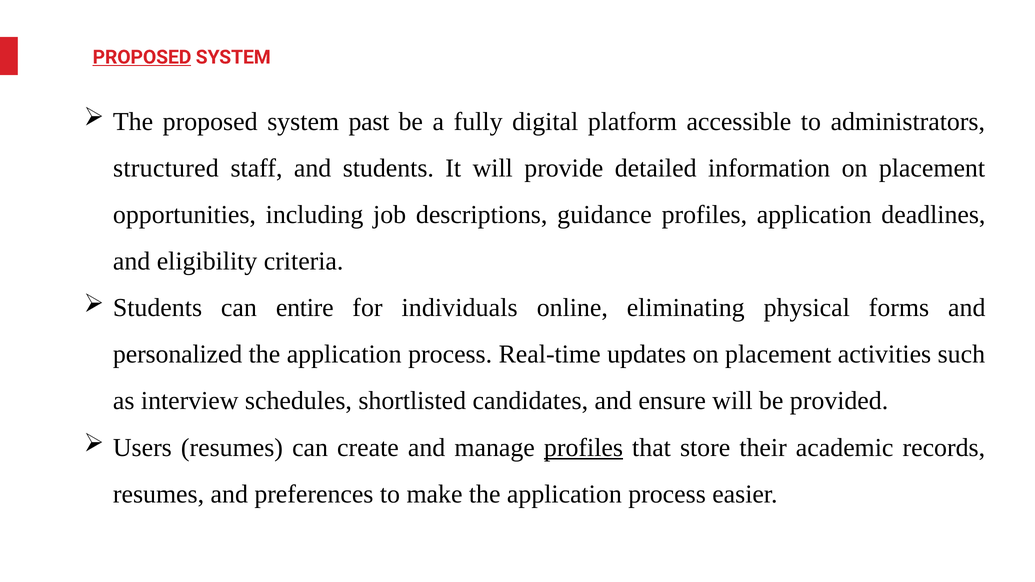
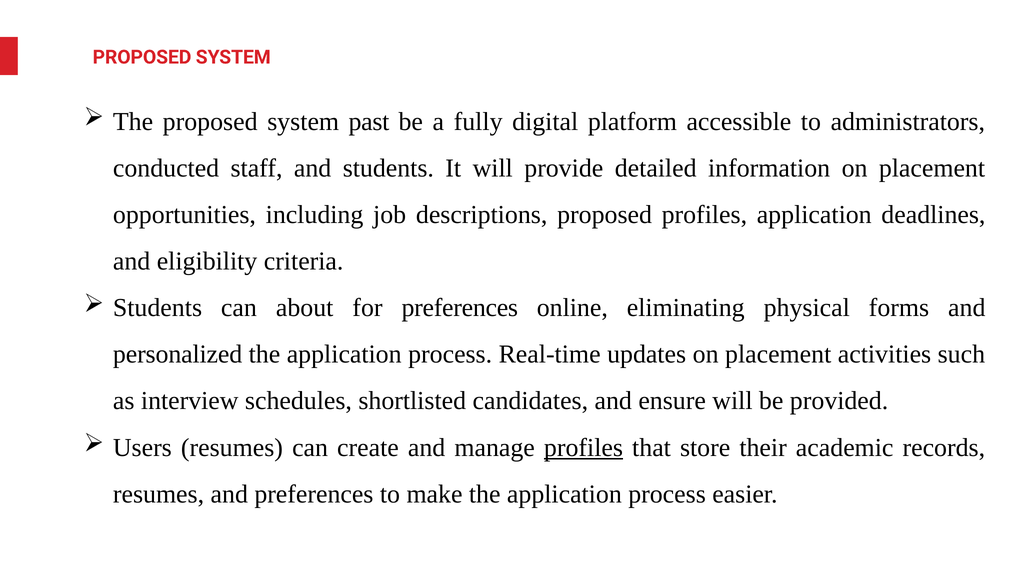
PROPOSED underline: present -> none (142, 57)
structured: structured -> conducted (166, 168)
descriptions guidance: guidance -> proposed (605, 215)
entire: entire -> about (305, 308)
for individuals: individuals -> preferences (460, 308)
